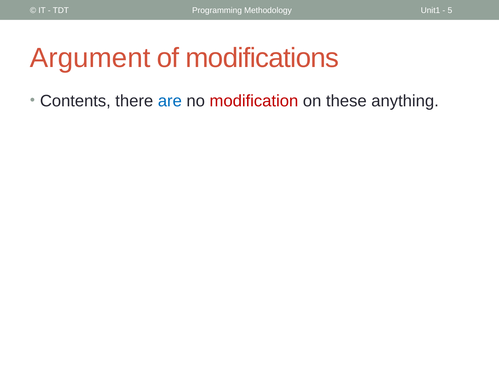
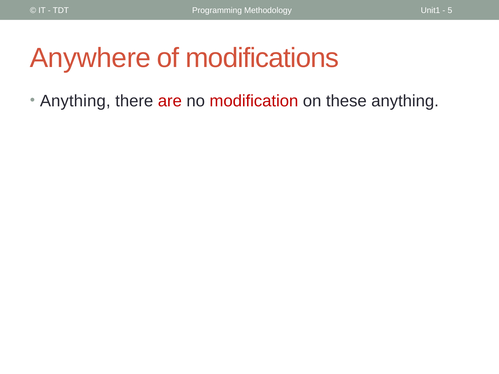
Argument: Argument -> Anywhere (90, 58)
Contents: Contents -> Anything (75, 101)
are colour: blue -> red (170, 101)
